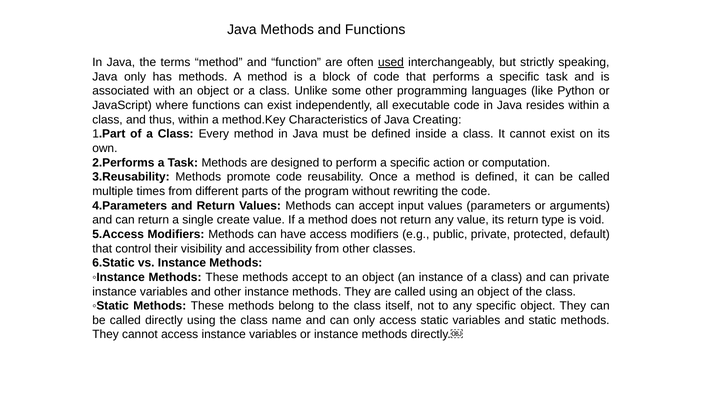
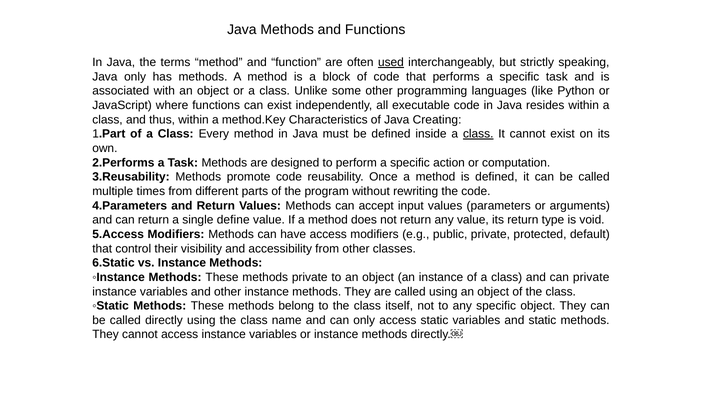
class underline: none -> present (478, 134)
create: create -> define (233, 220)
methods accept: accept -> private (310, 277)
